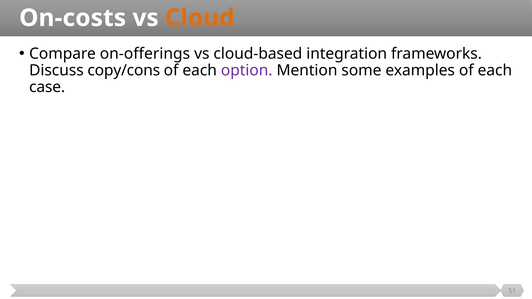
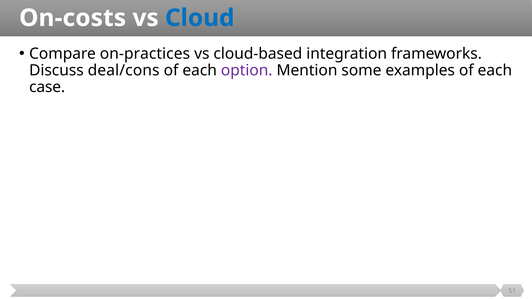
Cloud colour: orange -> blue (200, 18)
on-offerings: on-offerings -> on-practices (145, 54)
copy/cons: copy/cons -> deal/cons (124, 70)
